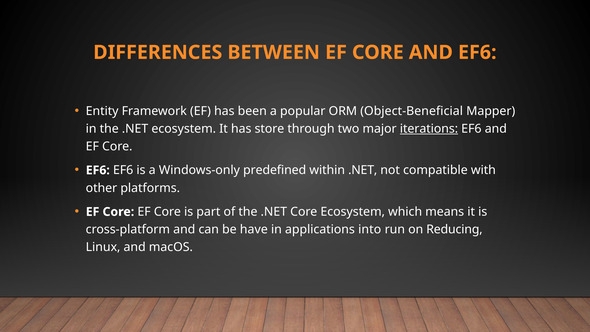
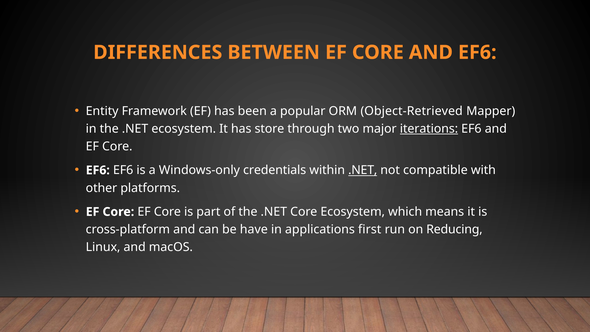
Object-Beneficial: Object-Beneficial -> Object-Retrieved (412, 111)
predefined: predefined -> credentials (275, 170)
.NET underline: none -> present (363, 170)
into: into -> first (370, 229)
